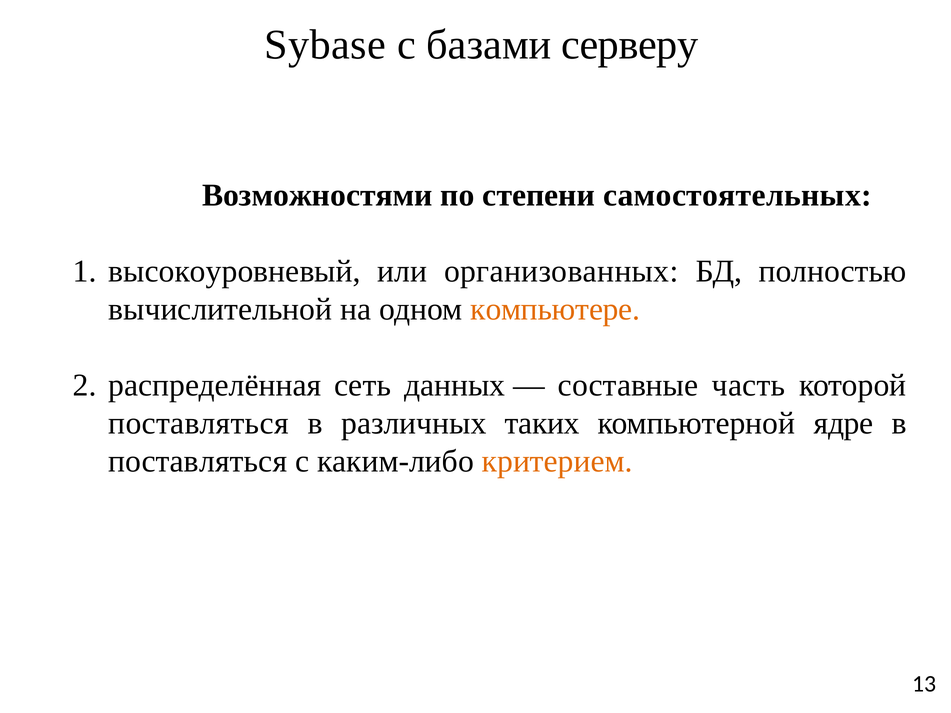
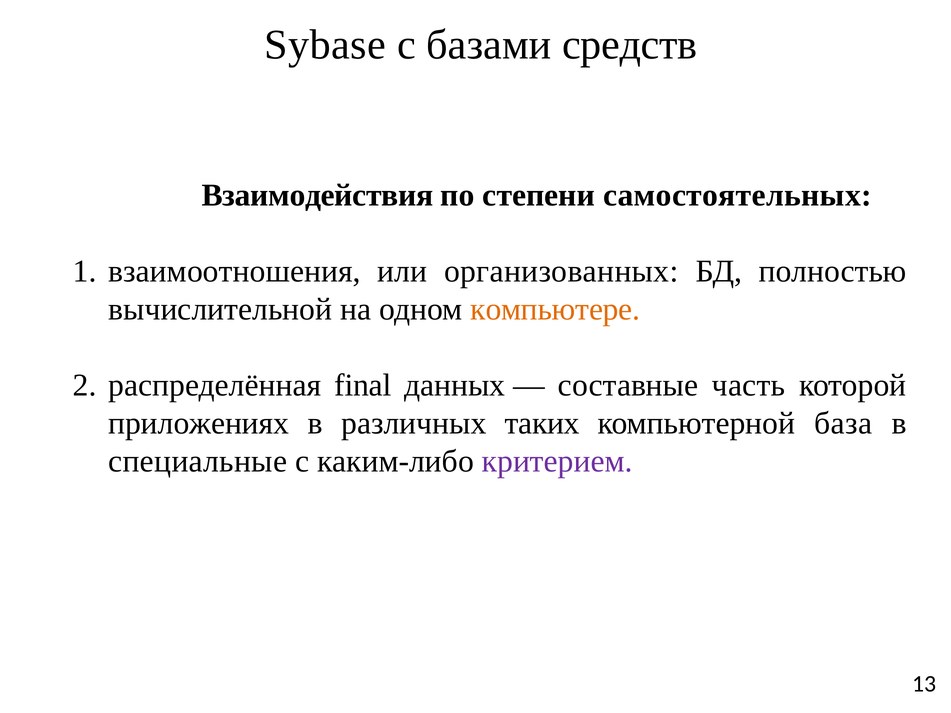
серверу: серверу -> средств (630, 45)
Возможностями: Возможностями -> Взаимодействия (317, 195)
высокоуровневый: высокоуровневый -> взаимоотношения (235, 271)
сеть: сеть -> final (363, 385)
поставляться: поставляться -> приложениях (199, 424)
ядре: ядре -> база (843, 424)
поставляться: поставляться -> специальные (198, 462)
критерием colour: orange -> purple (557, 462)
